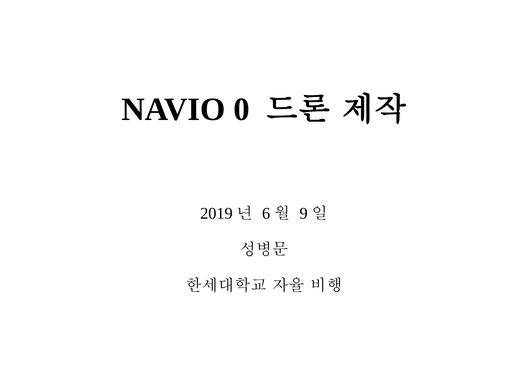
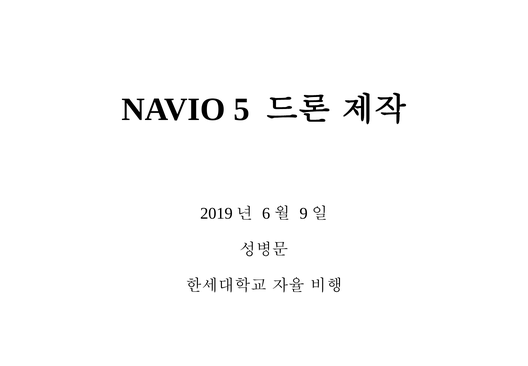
0: 0 -> 5 (242, 109)
